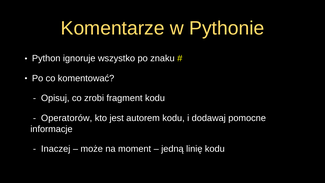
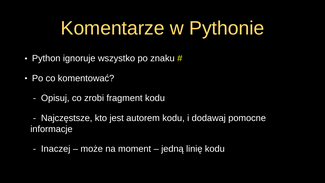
Operatorów: Operatorów -> Najczęstsze (67, 118)
